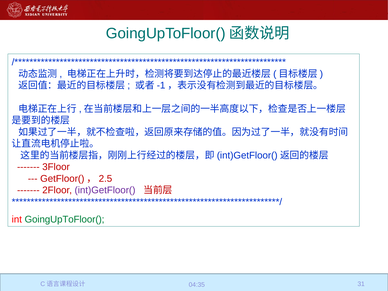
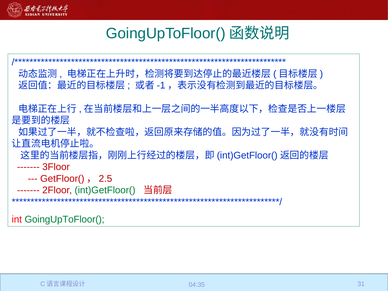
int)GetFloor( colour: purple -> green (105, 190)
